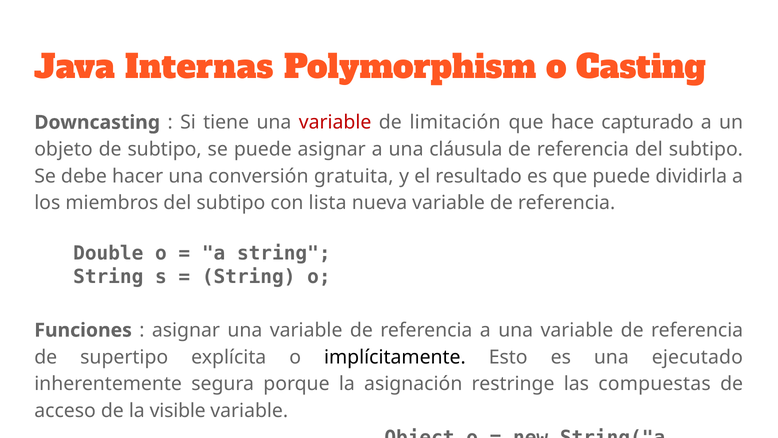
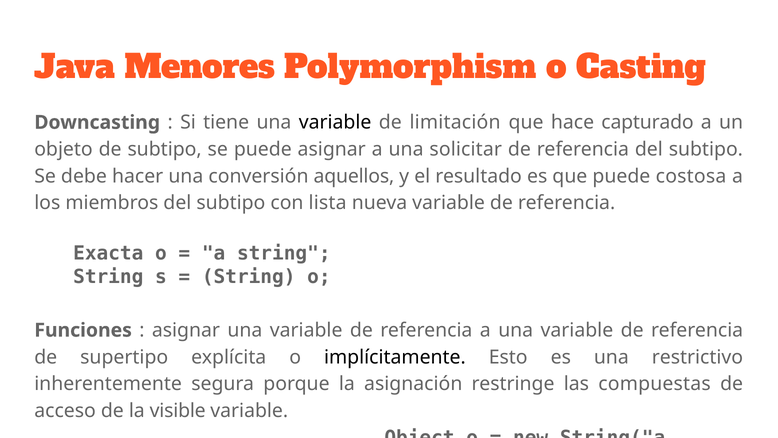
Internas: Internas -> Menores (200, 67)
variable colour: red -> black (335, 122)
cláusula: cláusula -> solicitar (466, 149)
gratuita: gratuita -> aquellos (354, 176)
dividirla: dividirla -> costosa (691, 176)
Double: Double -> Exacta (108, 253)
ejecutado: ejecutado -> restrictivo (697, 357)
